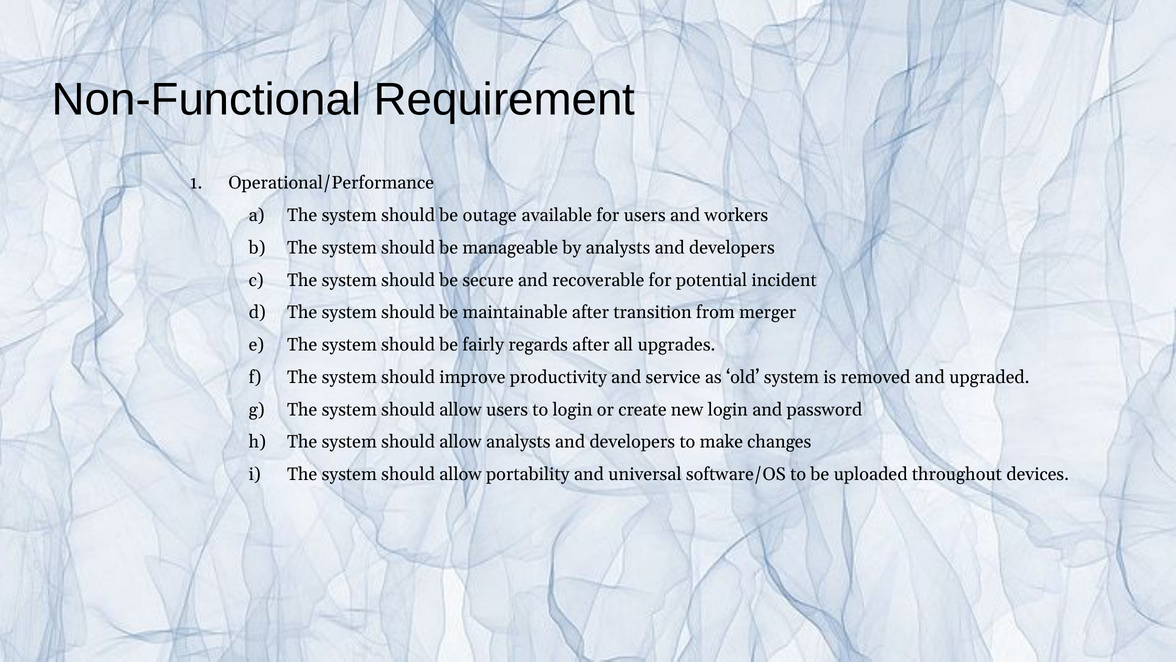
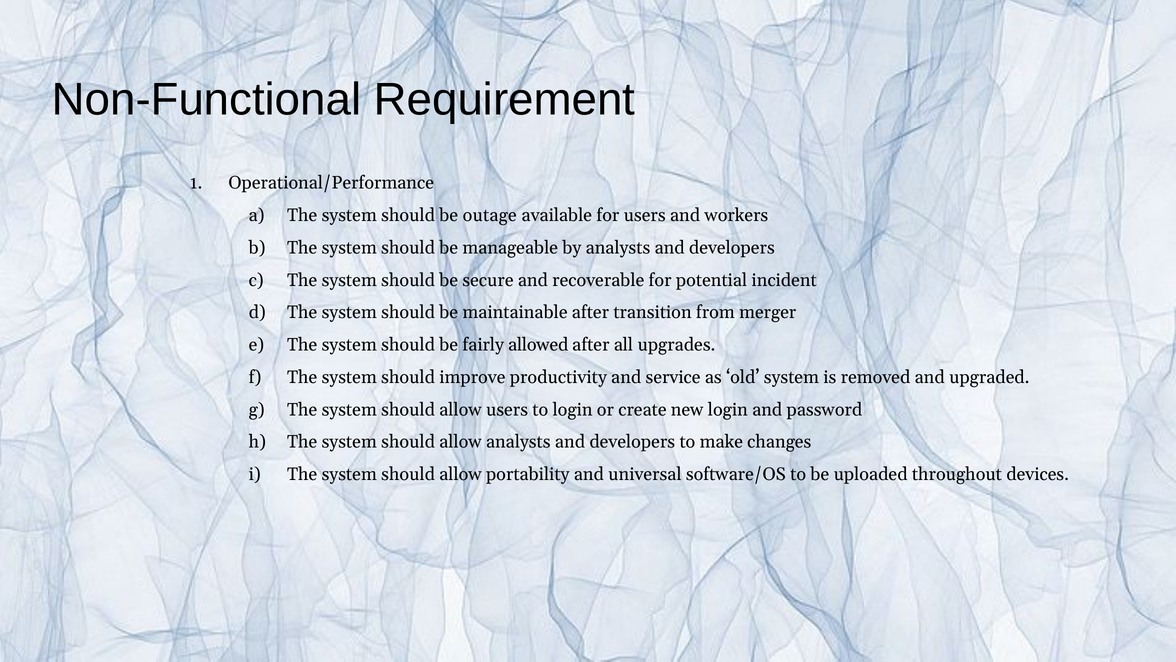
regards: regards -> allowed (538, 345)
